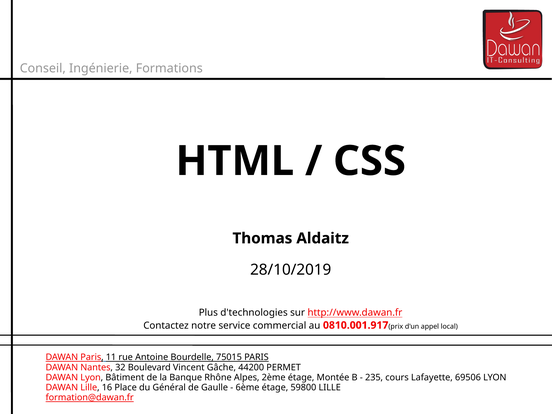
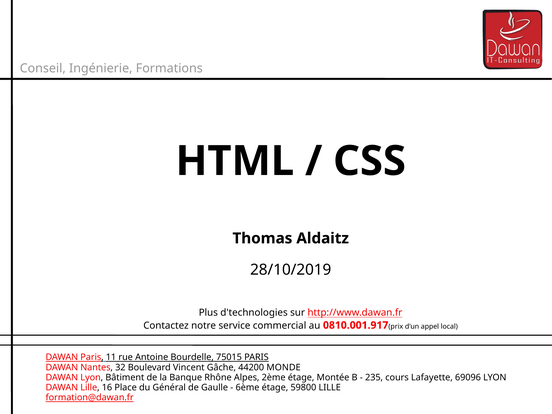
PERMET: PERMET -> MONDE (284, 367)
69506: 69506 -> 69096 (468, 377)
